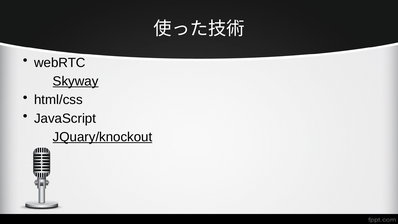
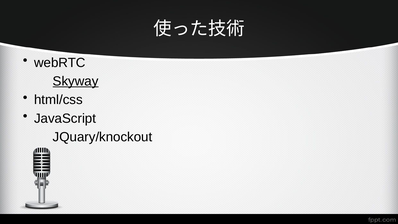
JQuary/knockout underline: present -> none (103, 137)
